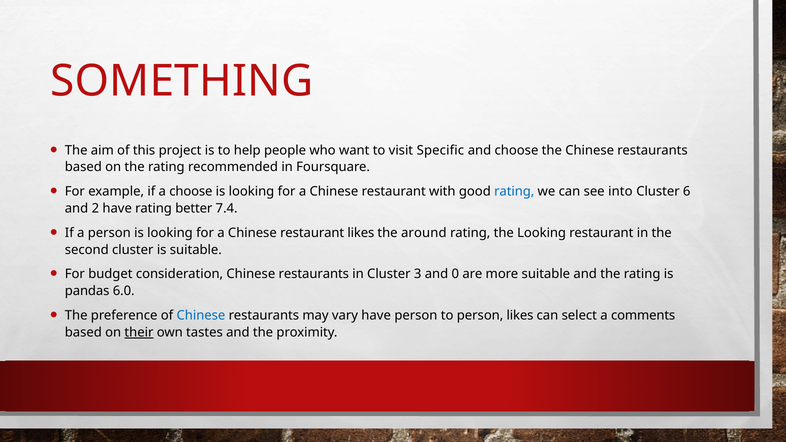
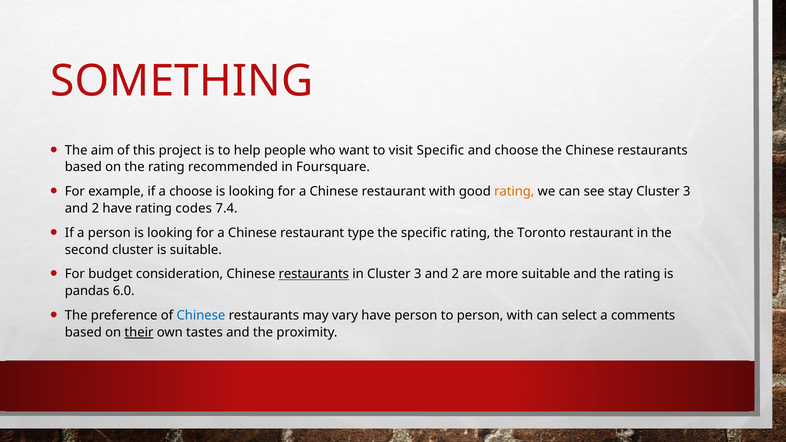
rating colour: blue -> orange (514, 192)
into: into -> stay (620, 192)
6: 6 -> 3 (687, 192)
better: better -> codes (194, 209)
restaurant likes: likes -> type (361, 233)
the around: around -> specific (424, 233)
the Looking: Looking -> Toronto (542, 233)
restaurants underline: none -> present (314, 274)
0: 0 -> 2 (455, 274)
person likes: likes -> with (520, 315)
